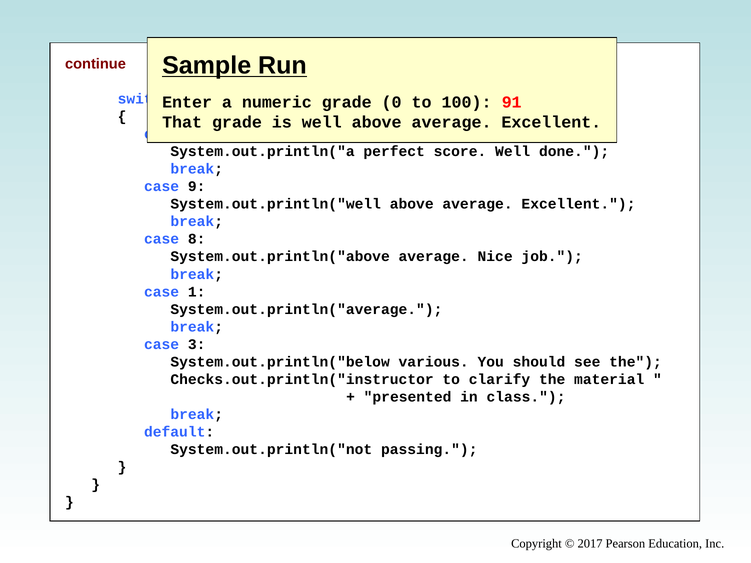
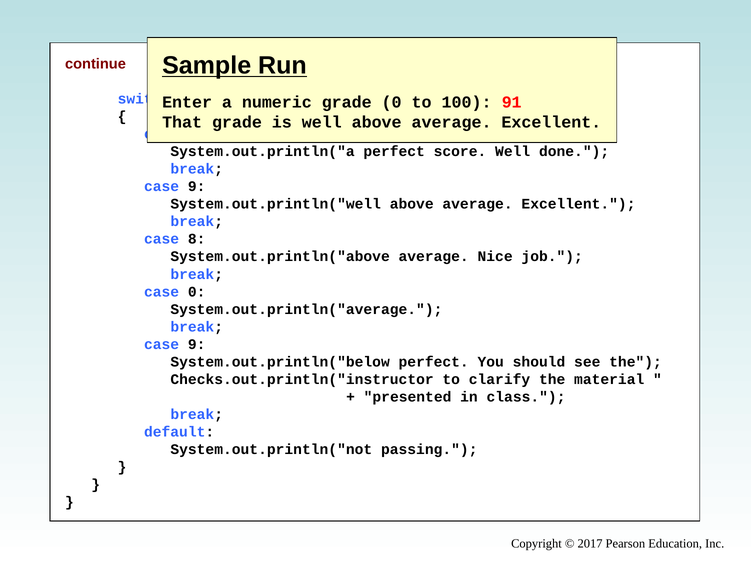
case 1: 1 -> 0 (197, 292)
3: 3 -> 9 (197, 344)
System.out.println("below various: various -> perfect (434, 362)
